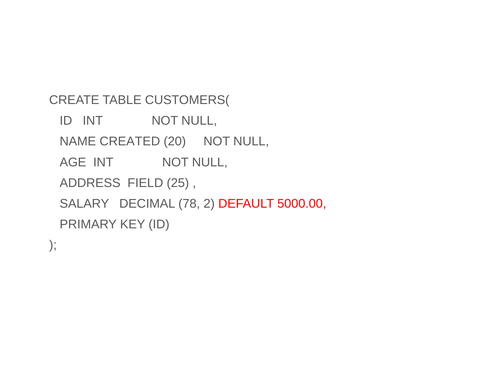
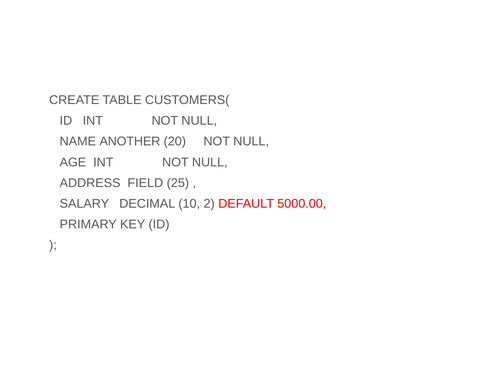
CREATED: CREATED -> ANOTHER (130, 141)
78: 78 -> 10 (189, 204)
